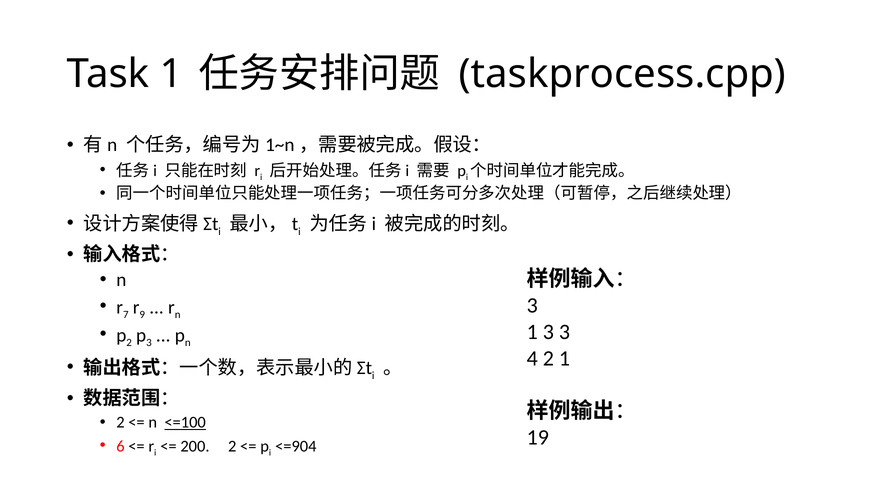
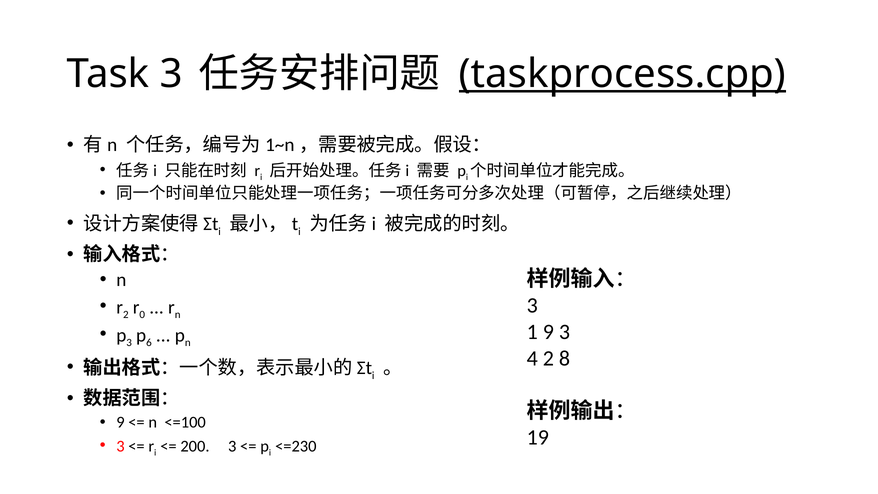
Task 1: 1 -> 3 (171, 74)
taskprocess.cpp underline: none -> present (622, 74)
7: 7 -> 2 (126, 315)
9: 9 -> 0 (142, 315)
1 3: 3 -> 9 (548, 332)
2: 2 -> 3 (129, 343)
3: 3 -> 6 (149, 343)
2 1: 1 -> 8 (564, 358)
2: 2 -> 9 (120, 422)
<=100 underline: present -> none (185, 422)
6: 6 -> 3 (120, 446)
200 2: 2 -> 3 (232, 446)
<=904: <=904 -> <=230 (296, 446)
